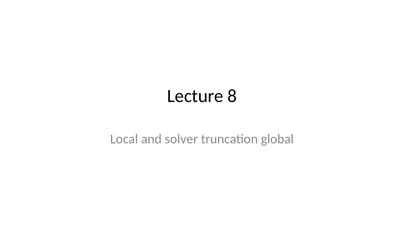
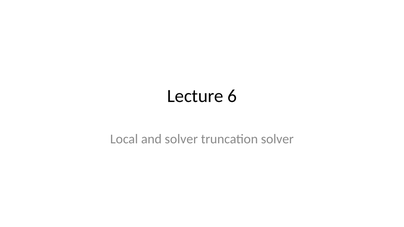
8: 8 -> 6 (232, 96)
truncation global: global -> solver (277, 139)
